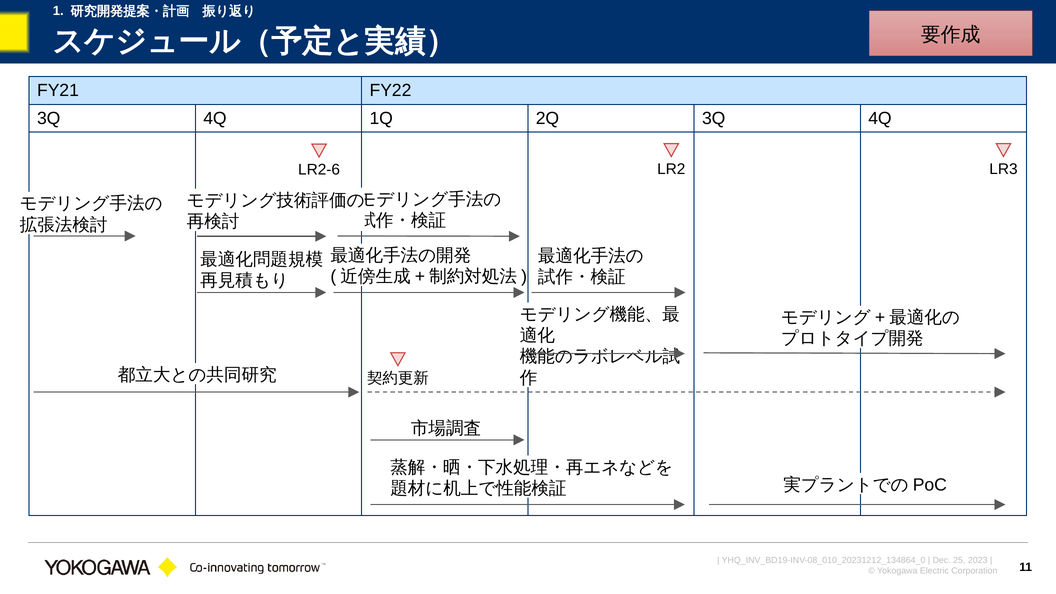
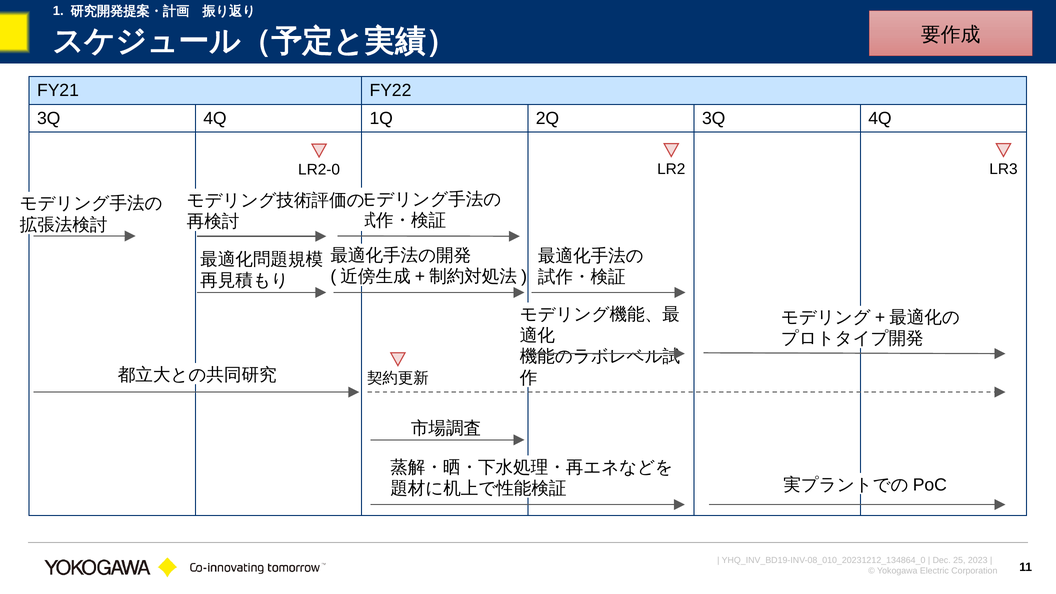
LR2-6: LR2-6 -> LR2-0 (319, 170)
